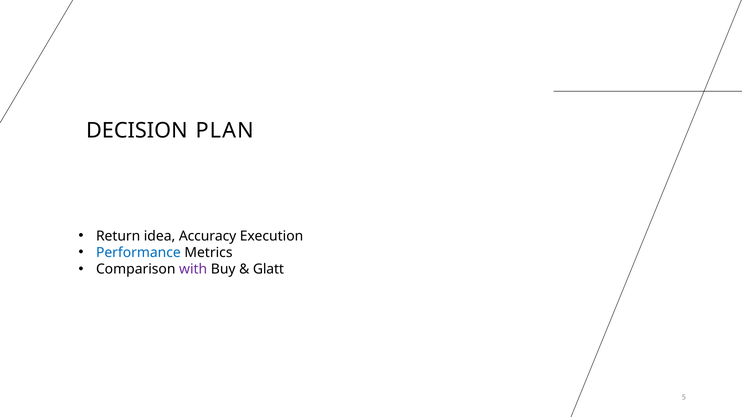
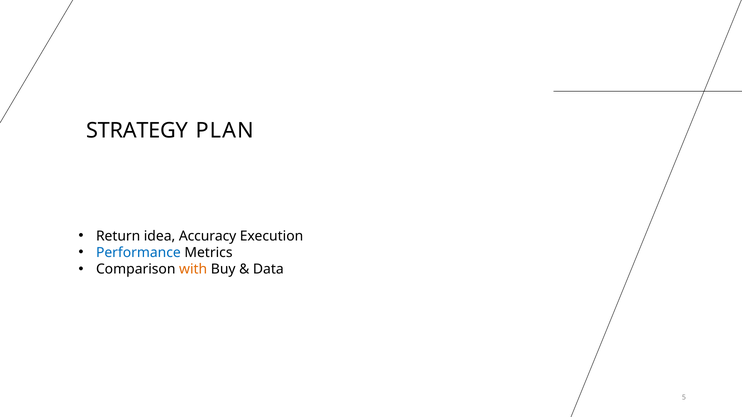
DECISION: DECISION -> STRATEGY (137, 131)
with colour: purple -> orange (193, 270)
Glatt: Glatt -> Data (268, 270)
